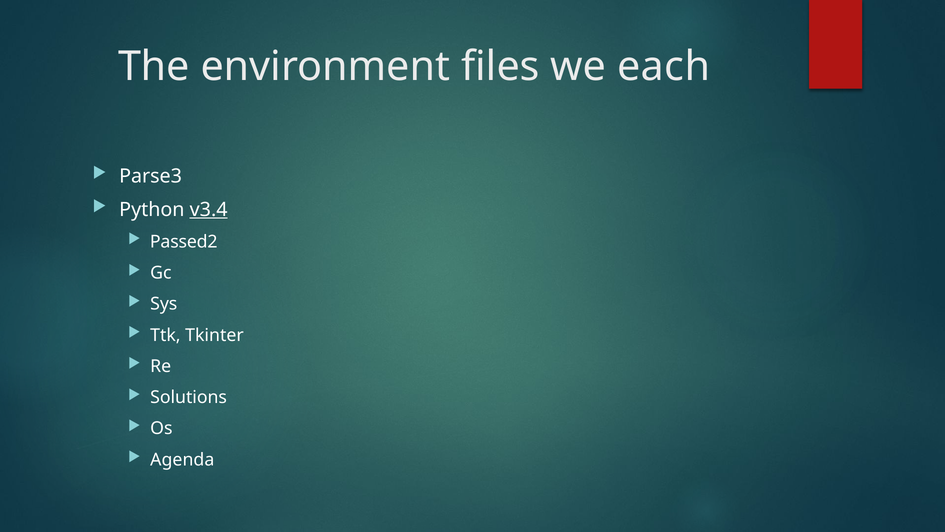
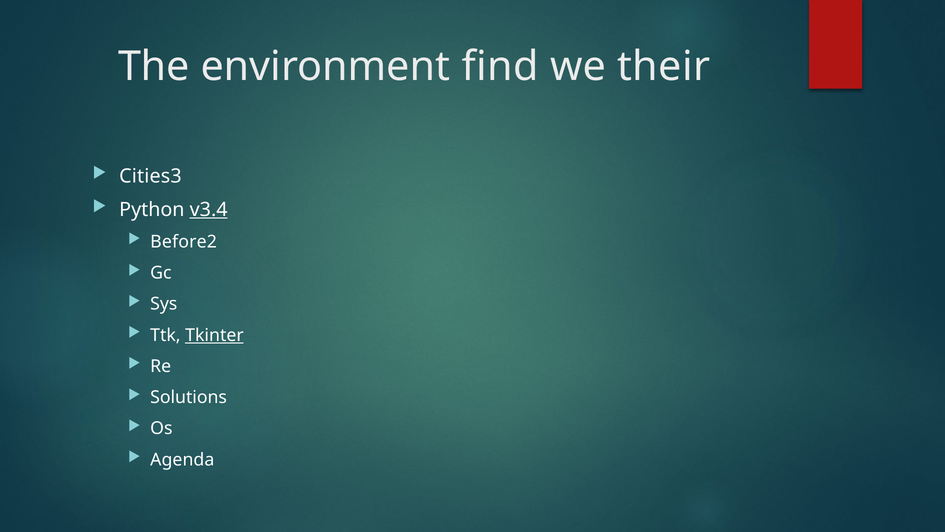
files: files -> find (500, 66)
each: each -> their (664, 66)
Parse3: Parse3 -> Cities3 (150, 176)
Passed2: Passed2 -> Before2 (184, 242)
Tkinter underline: none -> present (214, 335)
